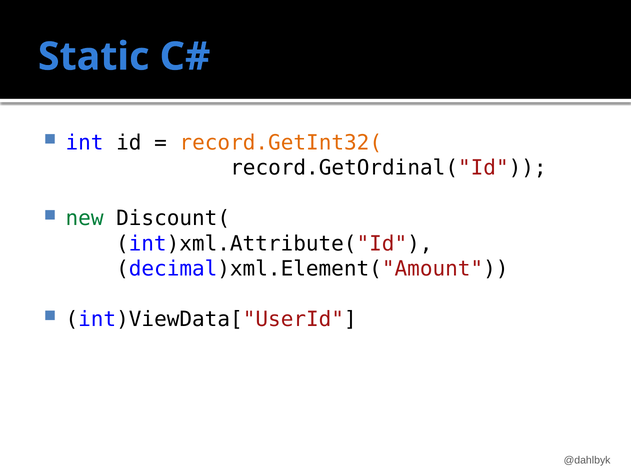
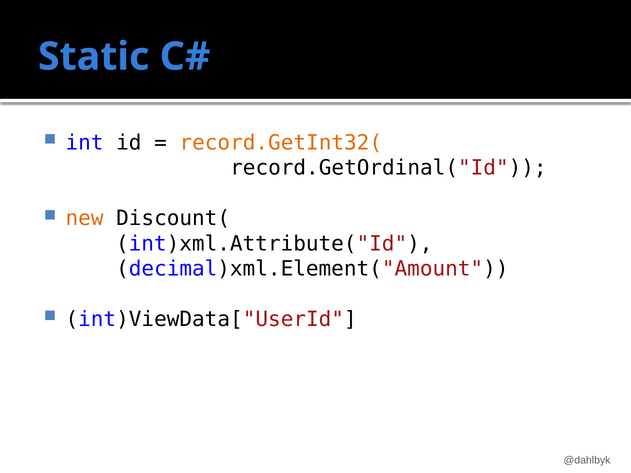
new colour: green -> orange (85, 219)
